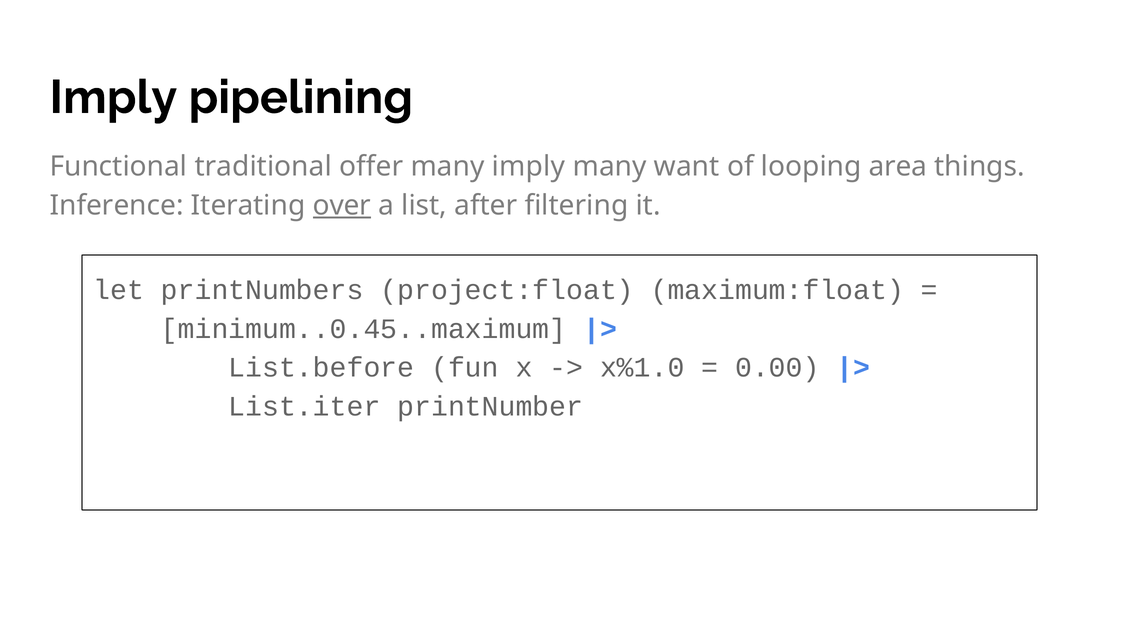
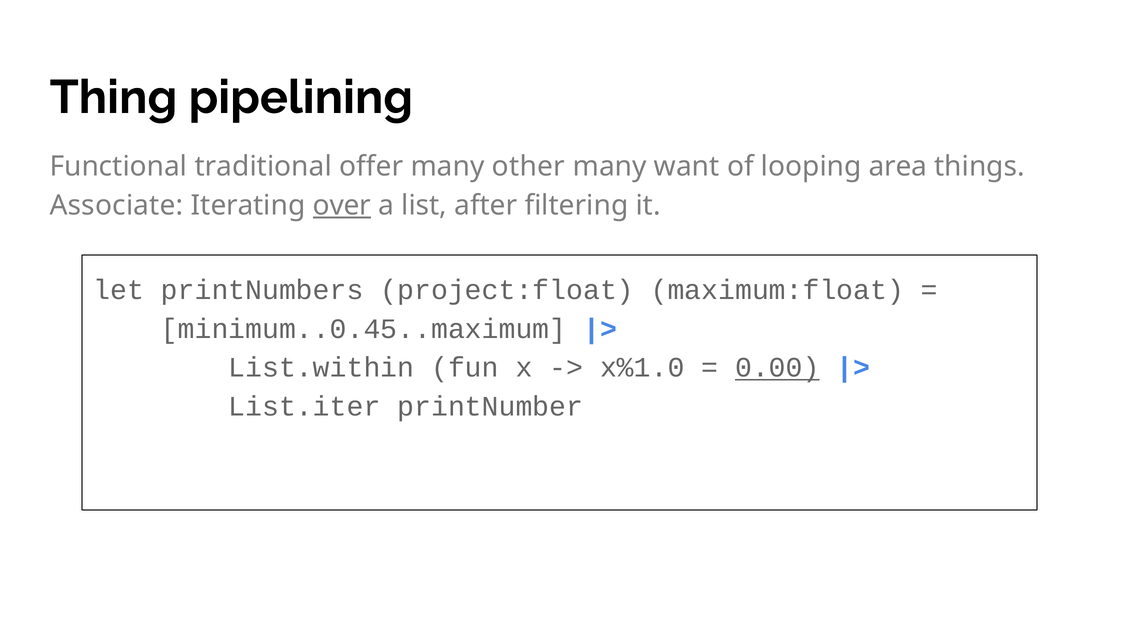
Imply: Imply -> Thing (113, 97)
many imply: imply -> other (528, 167)
Inference: Inference -> Associate (117, 206)
List.before: List.before -> List.within (321, 368)
0.00 underline: none -> present (777, 368)
